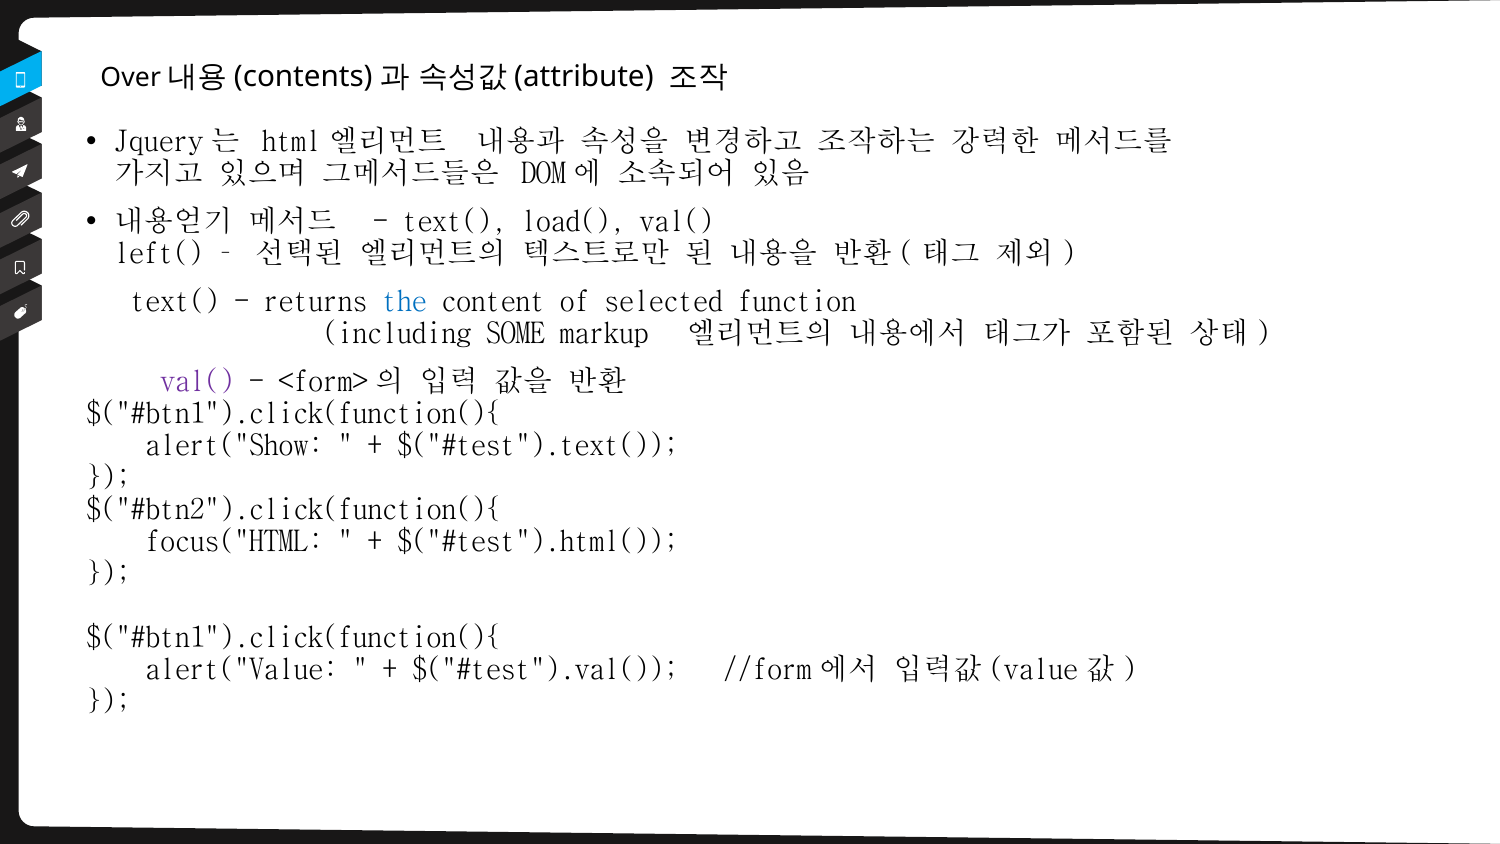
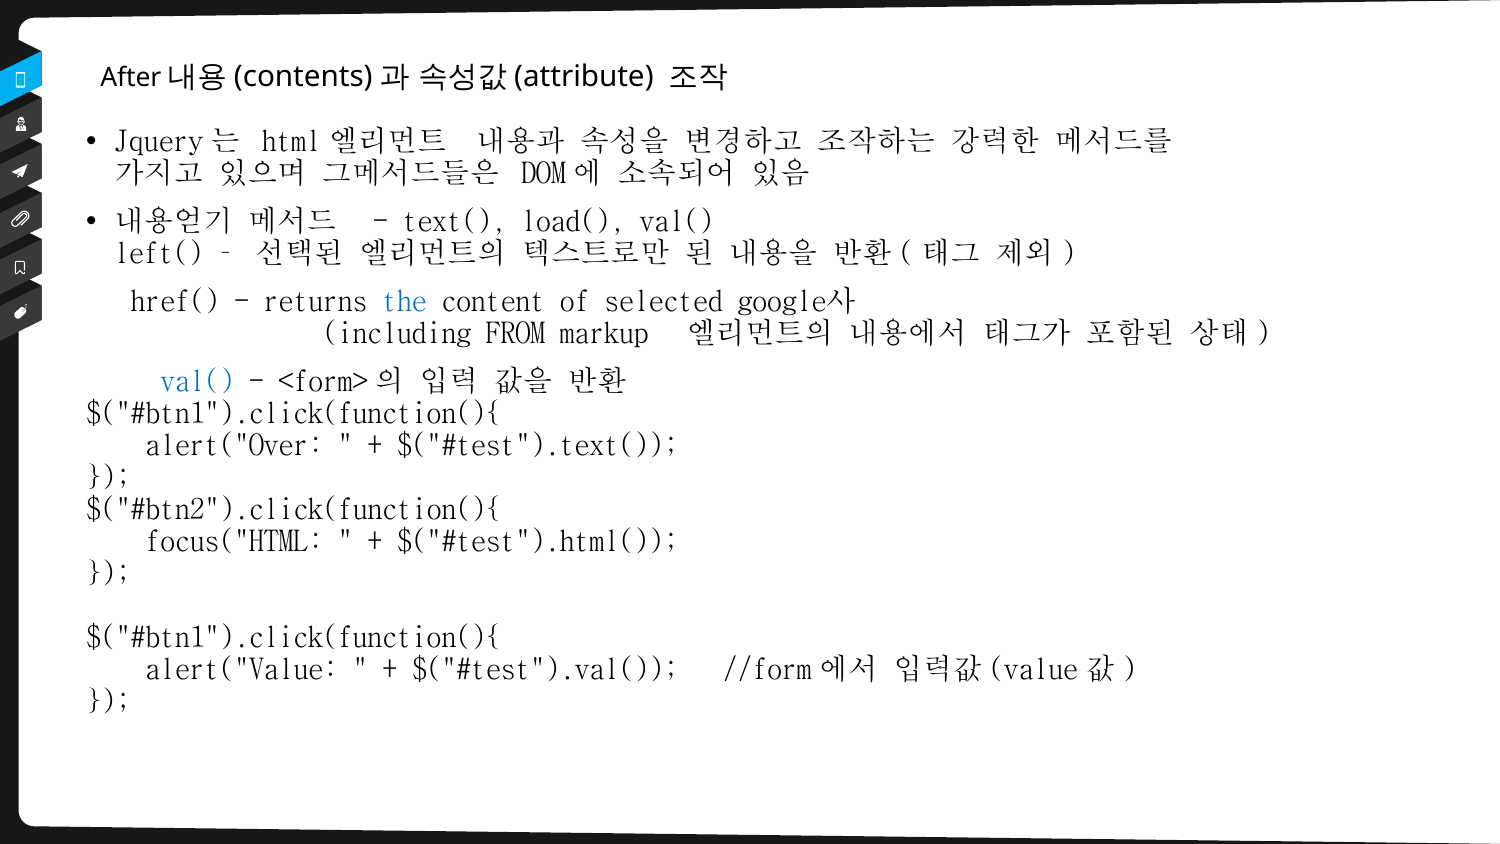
Over: Over -> After (131, 78)
text(: text( -> href( (175, 301)
function: function -> google사 (797, 301)
SOME: SOME -> FROM (516, 333)
val( colour: purple -> blue (197, 381)
alert("Show: alert("Show -> alert("Over (234, 445)
